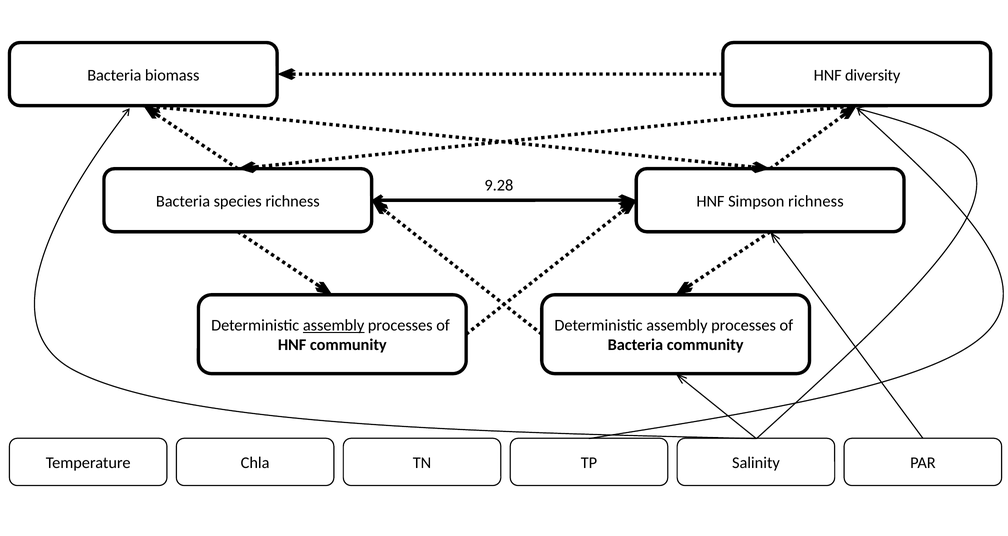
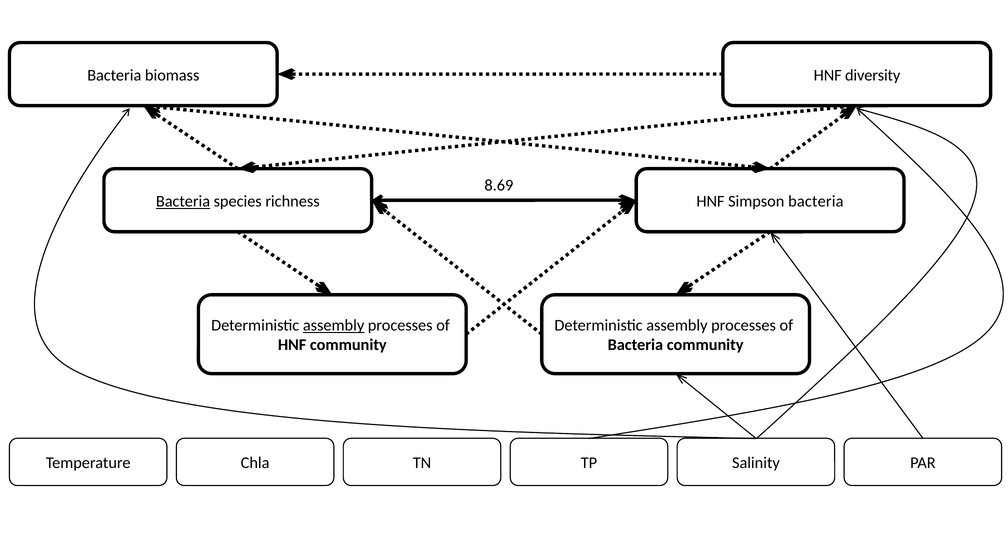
9.28: 9.28 -> 8.69 (499, 185)
Bacteria underline: none -> present (183, 201)
Simpson richness: richness -> bacteria (816, 201)
